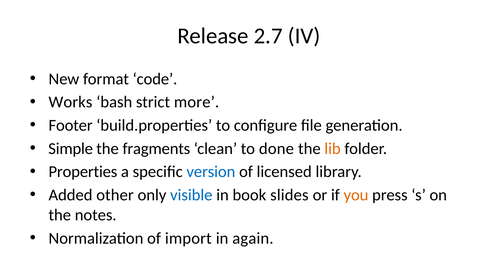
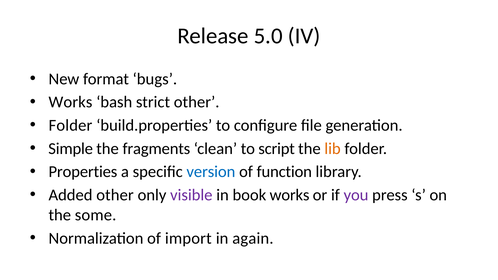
2.7: 2.7 -> 5.0 (268, 36)
code: code -> bugs (155, 79)
strict more: more -> other (197, 102)
Footer: Footer -> Folder (70, 125)
done: done -> script (277, 149)
licensed: licensed -> function (284, 172)
visible colour: blue -> purple (191, 195)
book slides: slides -> works (290, 195)
you colour: orange -> purple (356, 195)
notes: notes -> some (96, 215)
